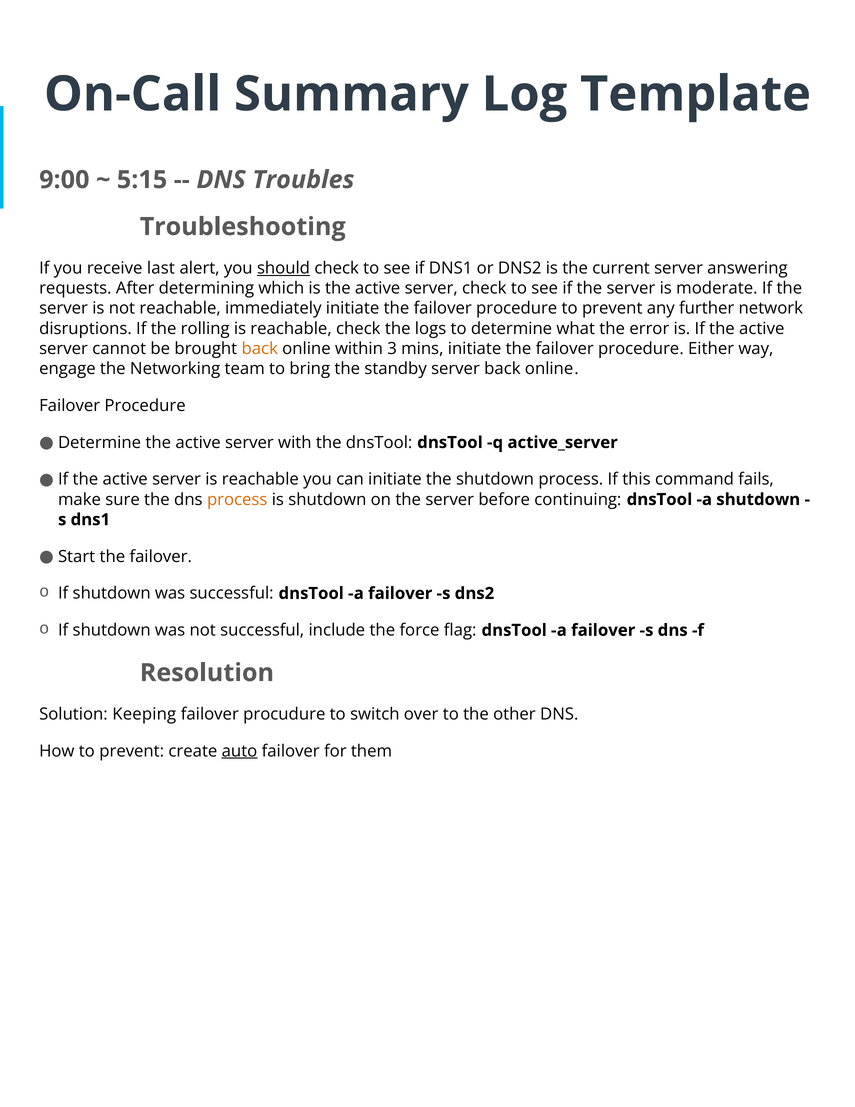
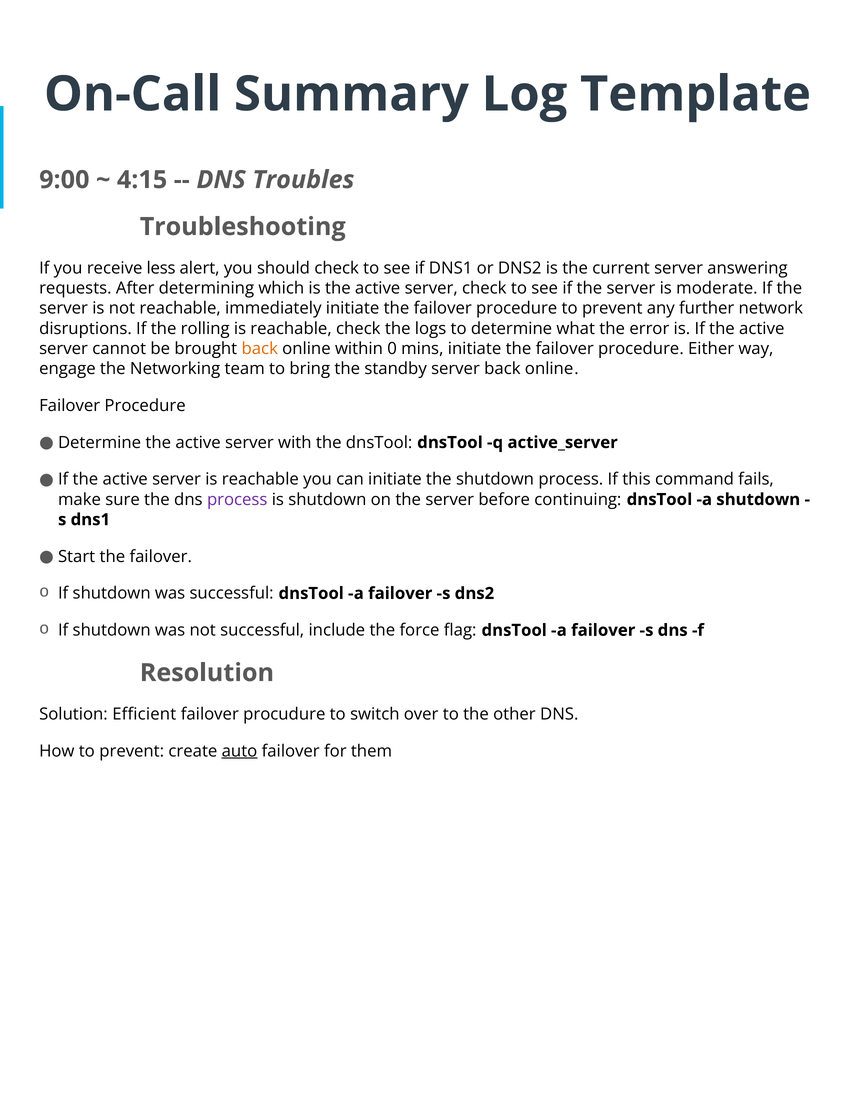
5:15: 5:15 -> 4:15 (142, 180)
last: last -> less (161, 268)
should underline: present -> none (283, 268)
3: 3 -> 0 (392, 348)
process colour: orange -> purple (237, 499)
Keeping: Keeping -> Efficient (144, 714)
